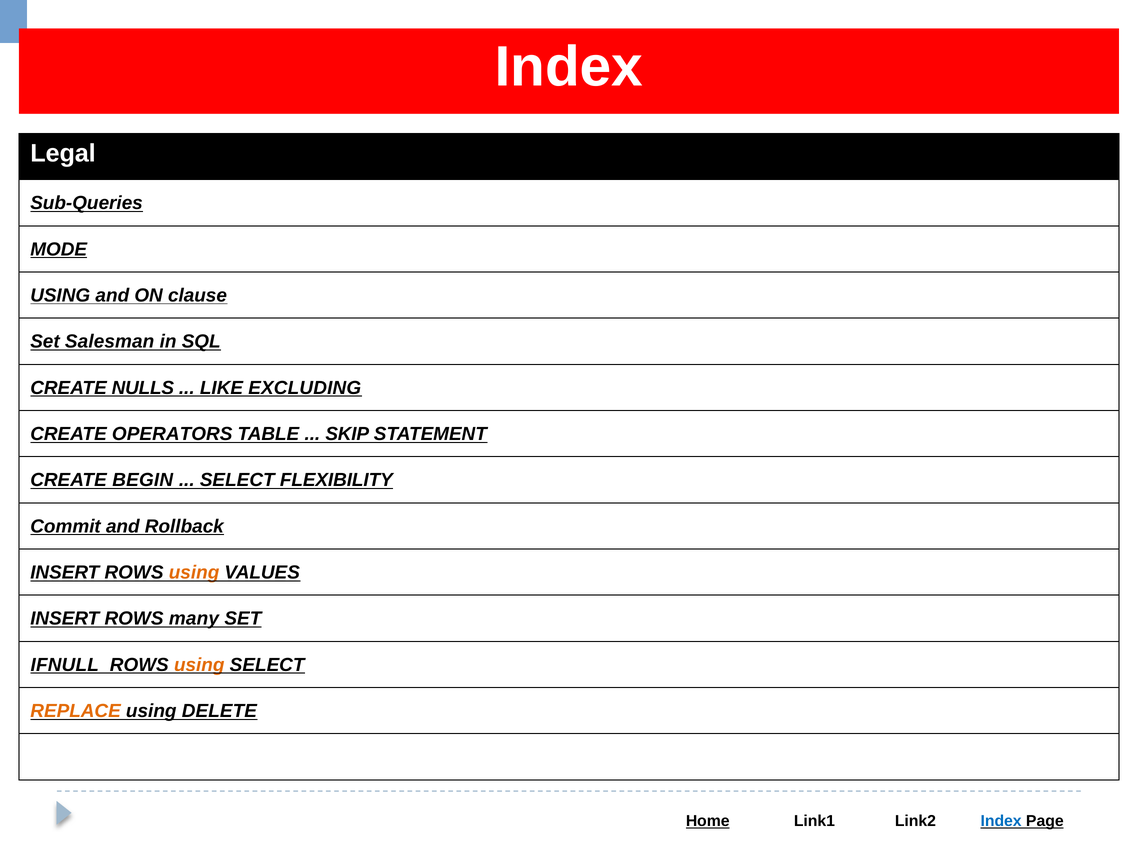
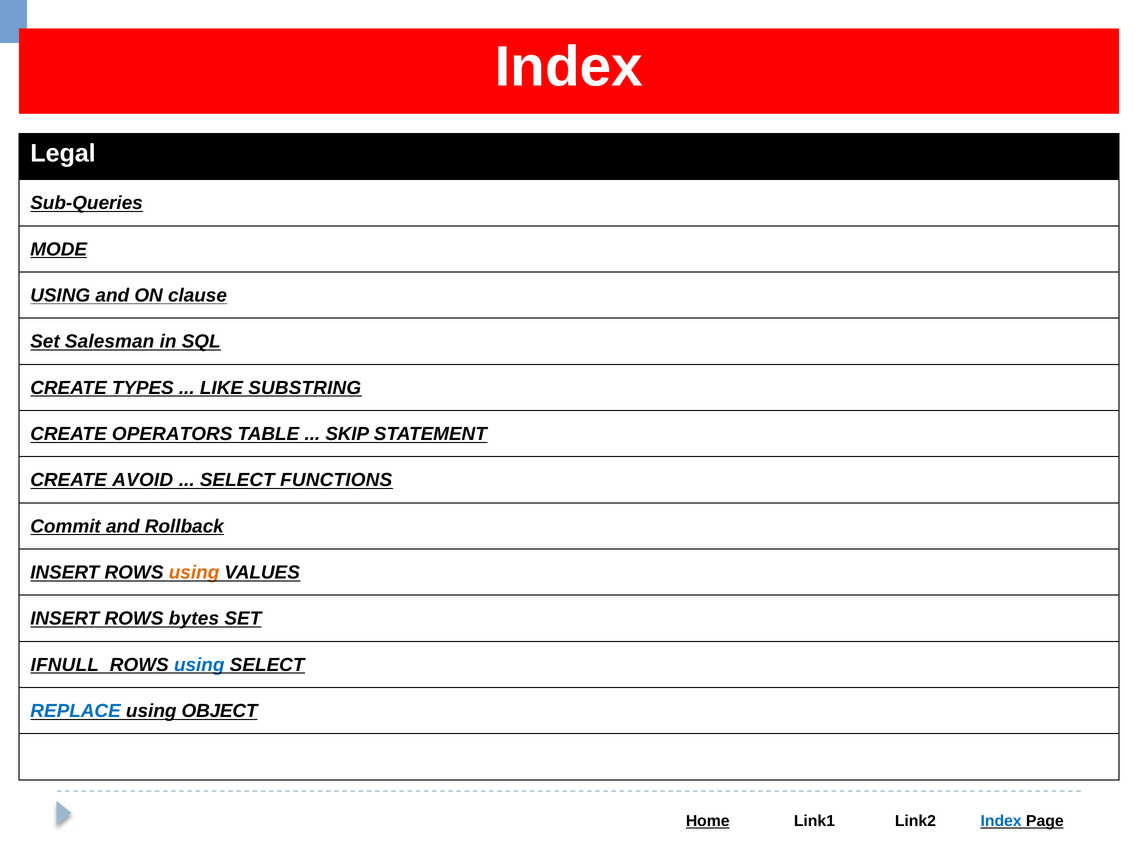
NULLS: NULLS -> TYPES (143, 388)
EXCLUDING: EXCLUDING -> SUBSTRING (305, 388)
BEGIN: BEGIN -> AVOID (143, 480)
FLEXIBILITY: FLEXIBILITY -> FUNCTIONS (336, 480)
many: many -> bytes (194, 618)
using colour: orange -> blue (199, 664)
REPLACE colour: orange -> blue (76, 711)
DELETE: DELETE -> OBJECT (220, 711)
